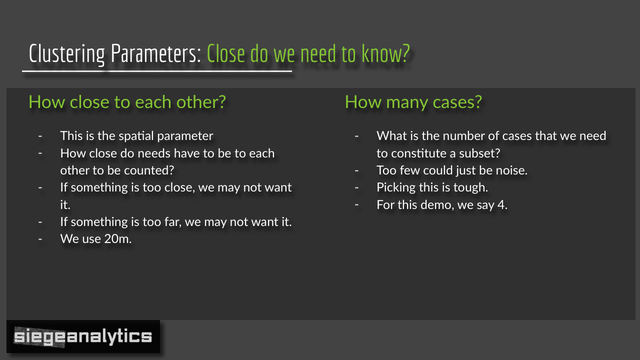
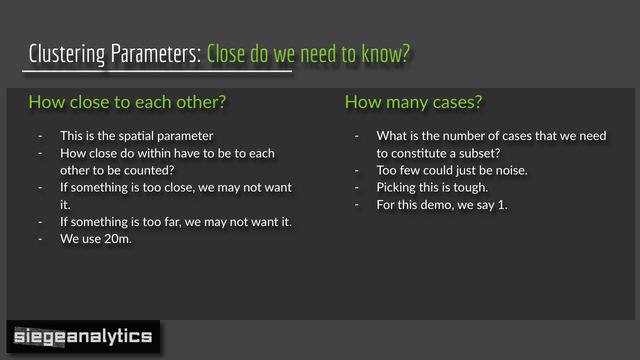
needs: needs -> within (154, 154)
4: 4 -> 1 (503, 205)
